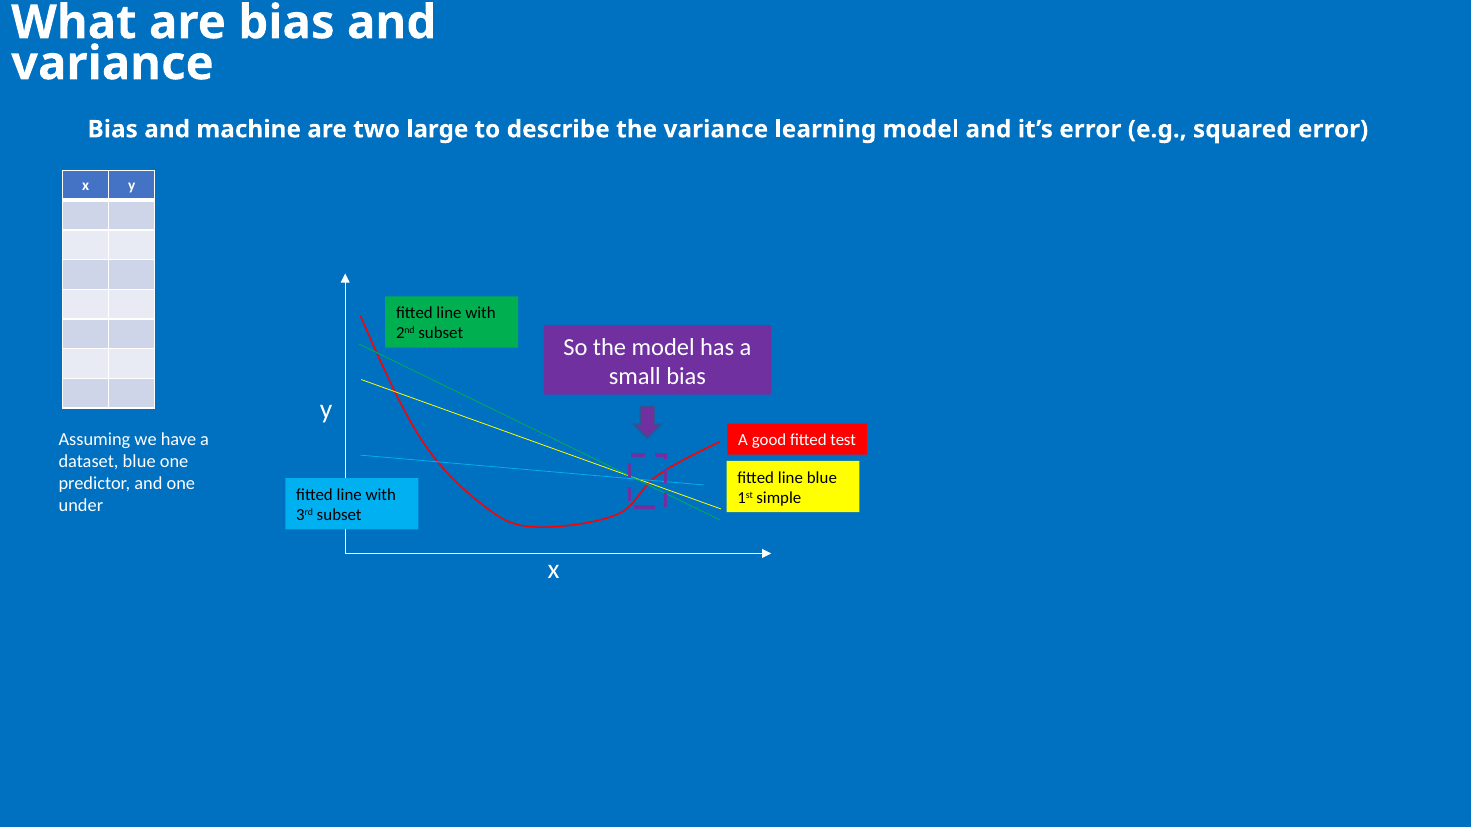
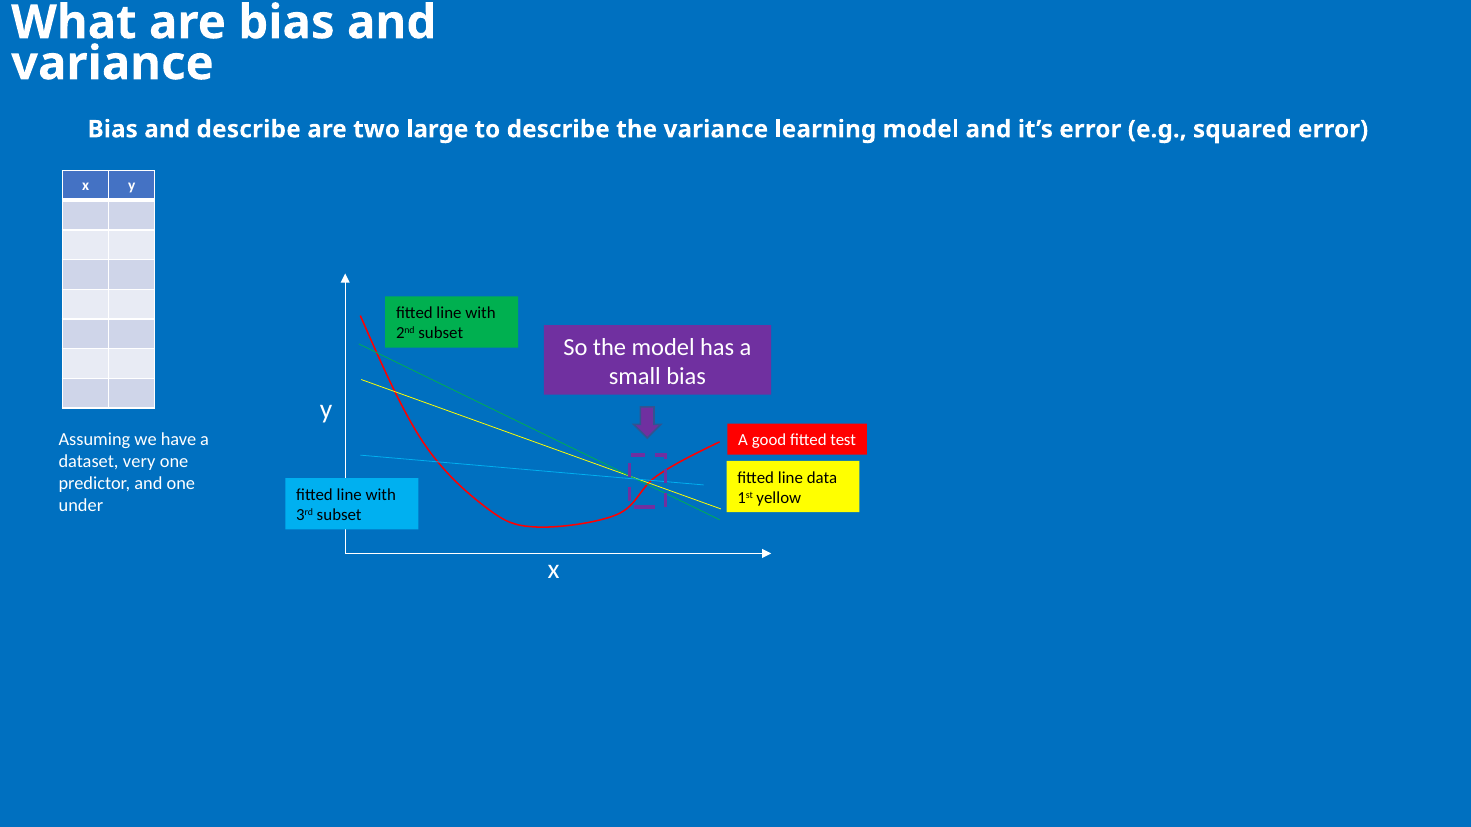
and machine: machine -> describe (249, 129)
dataset blue: blue -> very (139, 462)
line blue: blue -> data (822, 478)
simple: simple -> yellow (779, 498)
